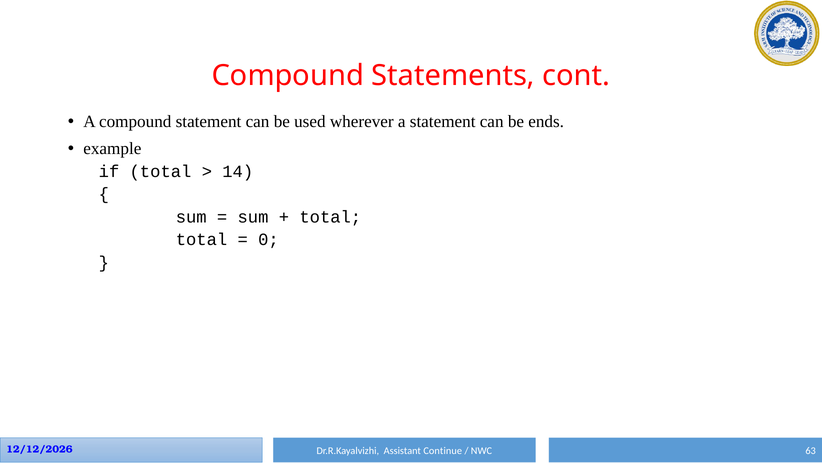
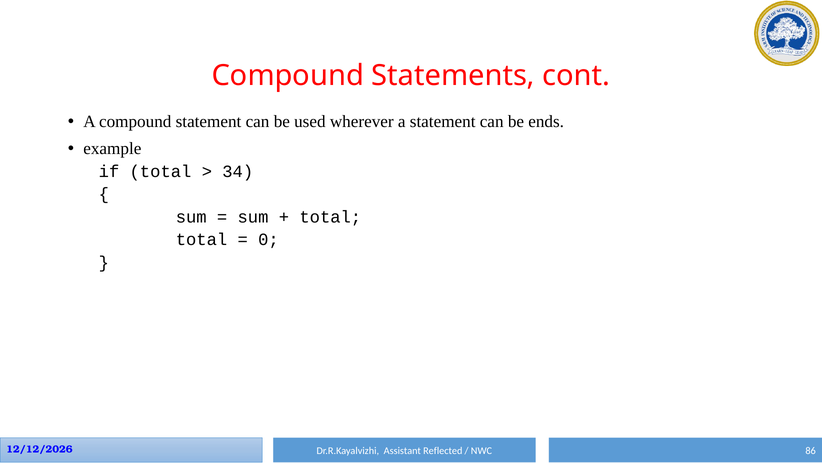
14: 14 -> 34 (238, 171)
63: 63 -> 86 (811, 450)
Continue: Continue -> Reflected (443, 450)
